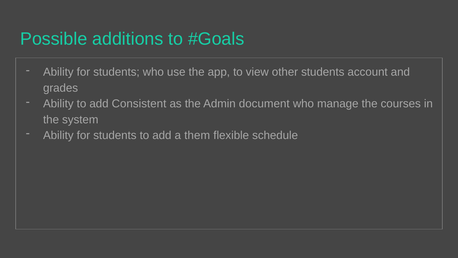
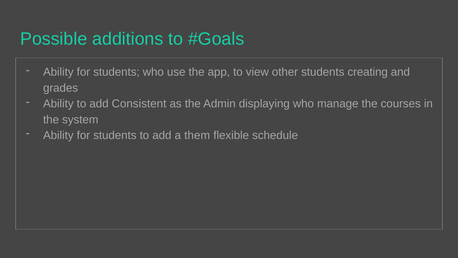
account: account -> creating (368, 72)
document: document -> displaying (264, 104)
